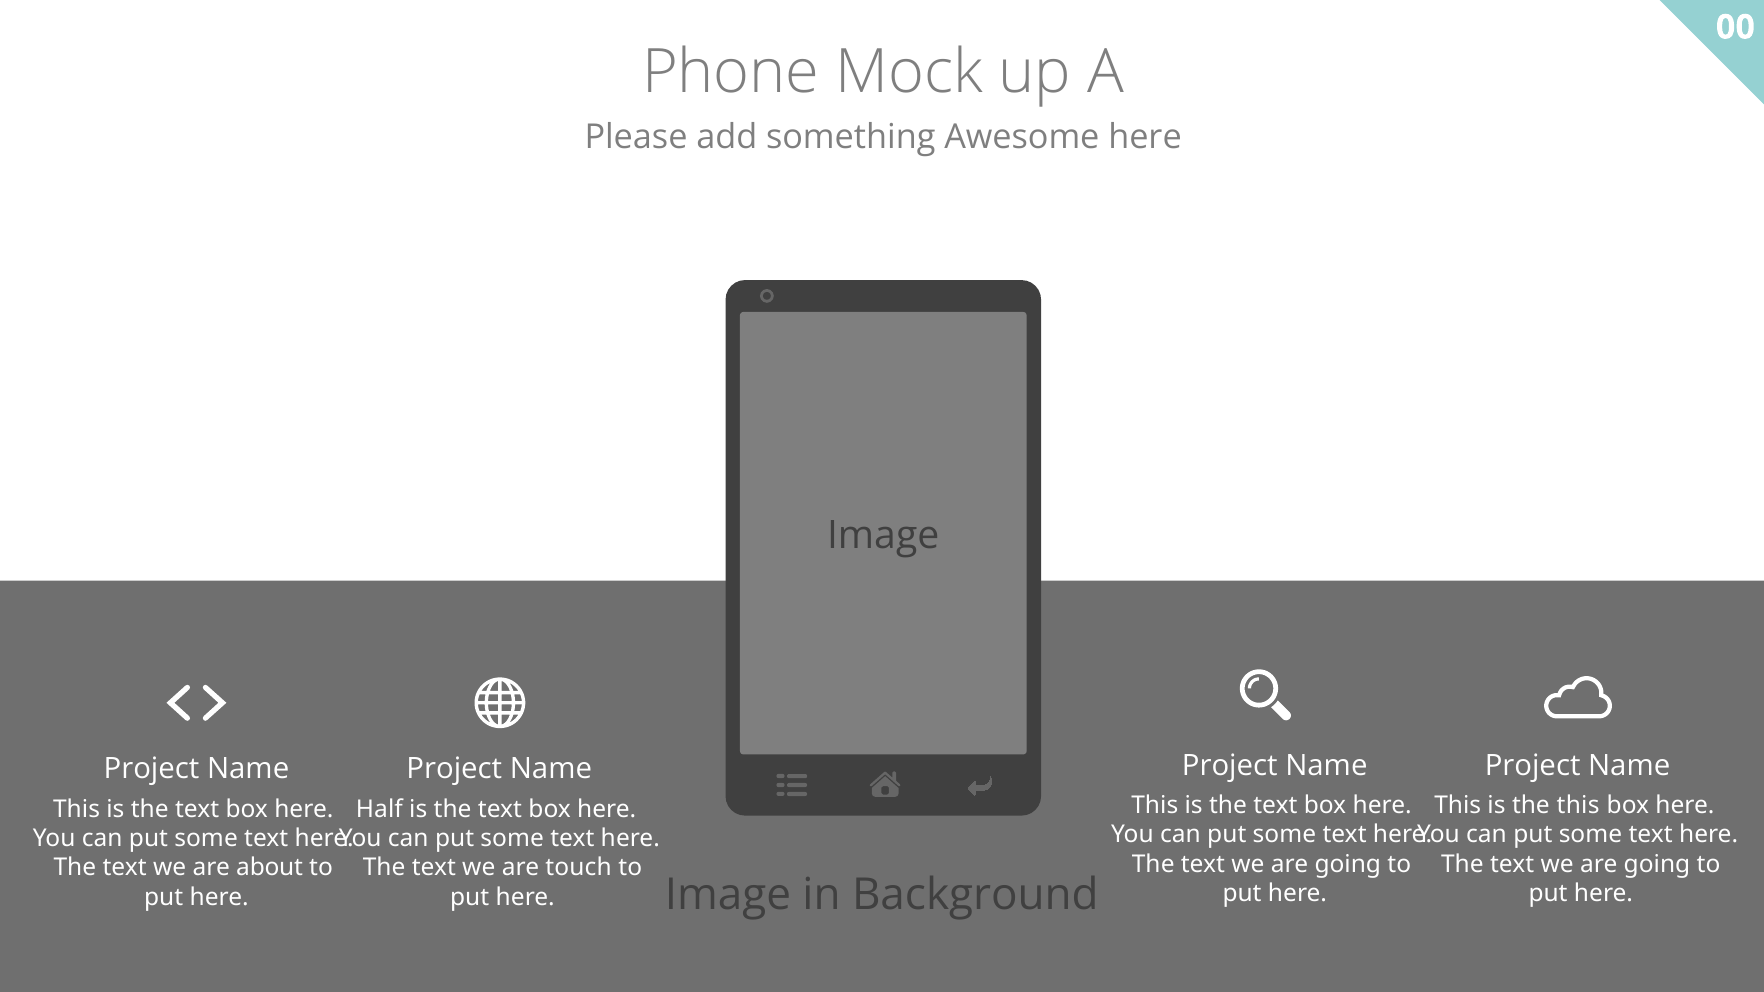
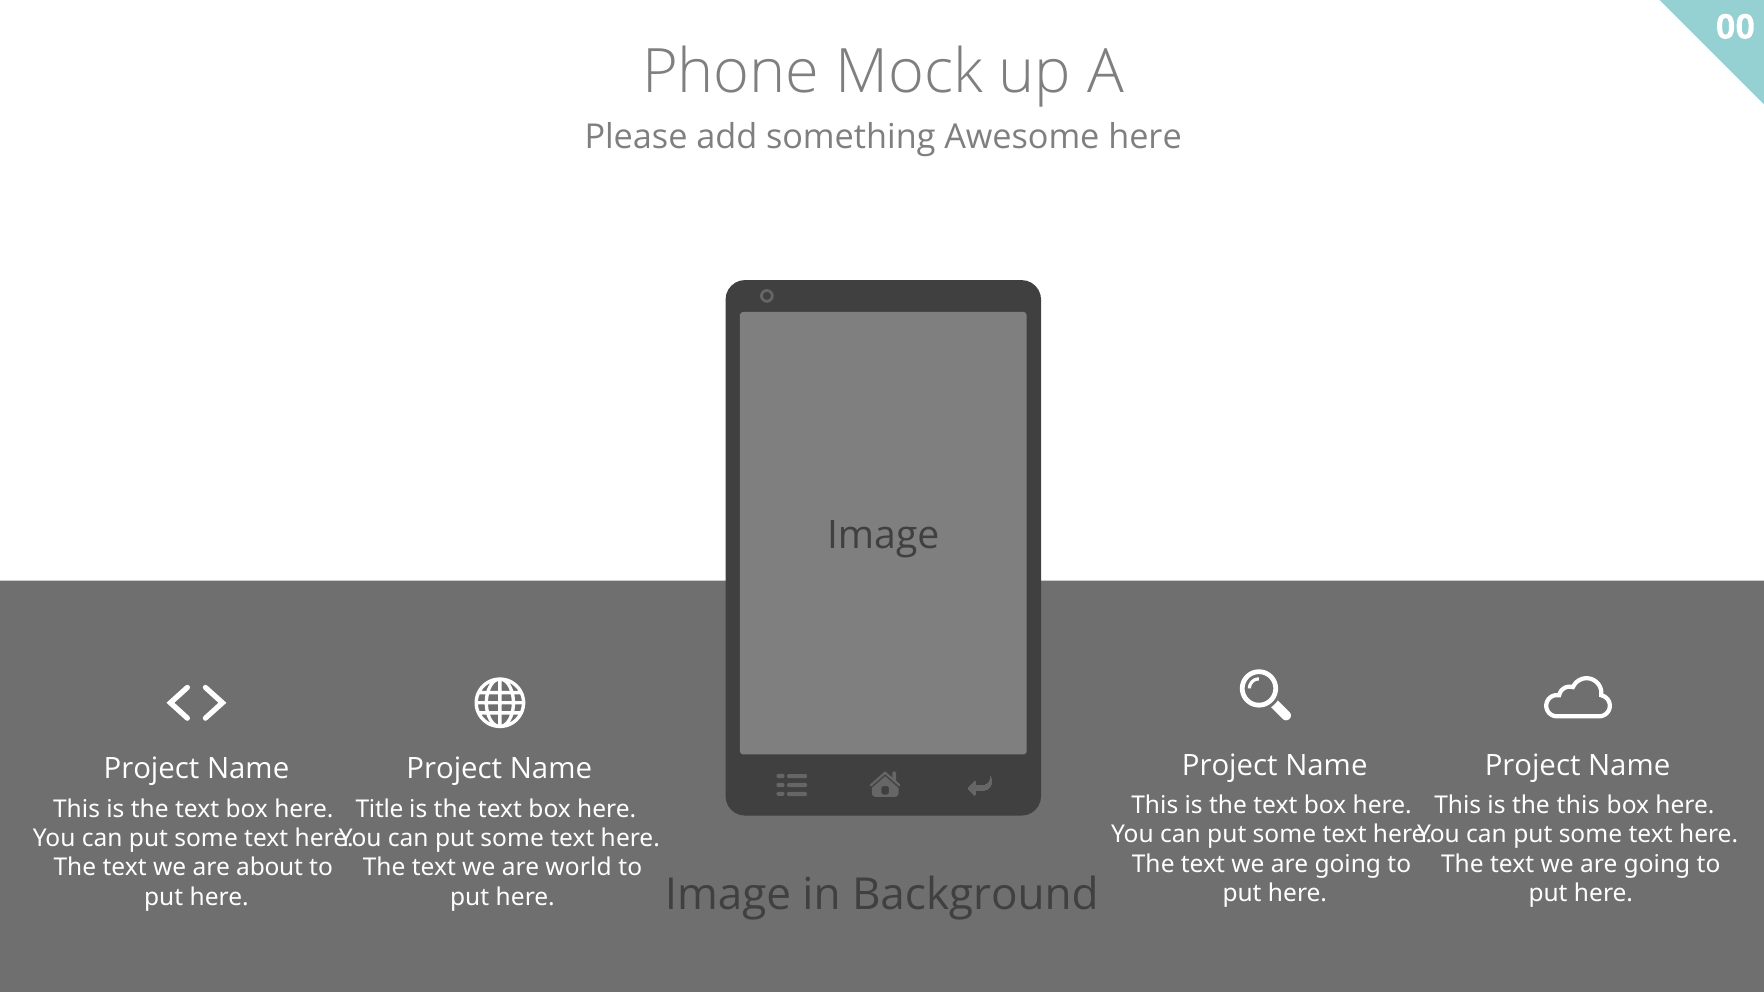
Half: Half -> Title (380, 809)
touch: touch -> world (579, 868)
